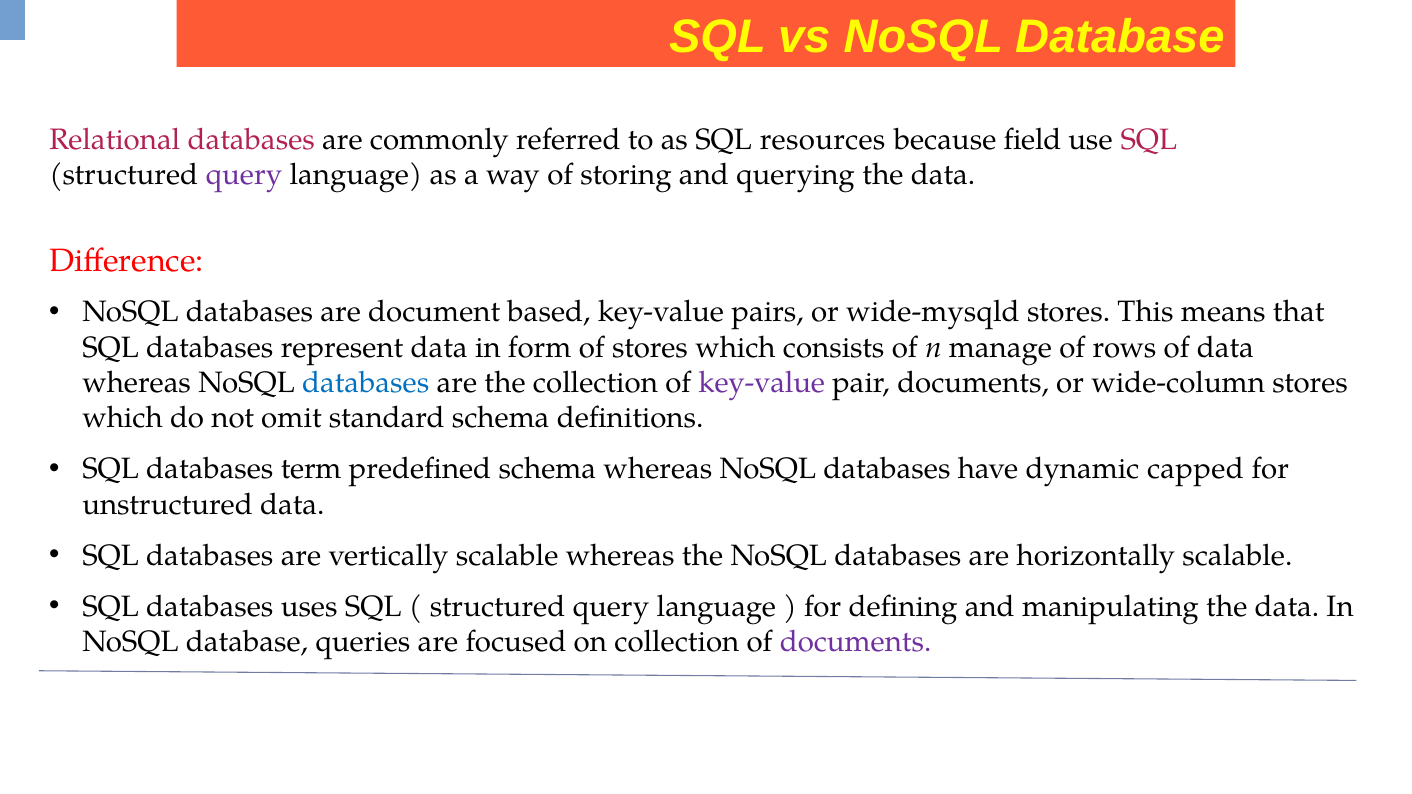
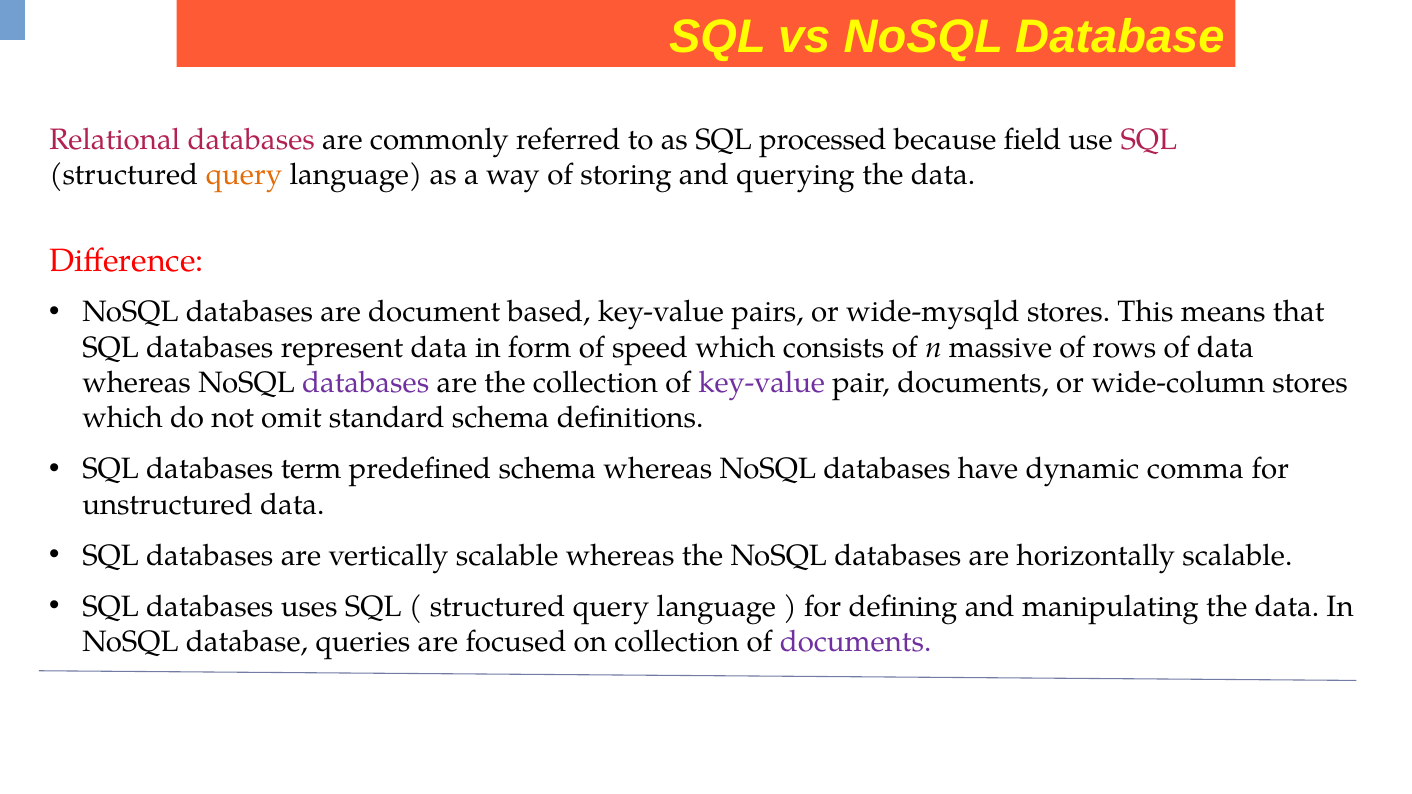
resources: resources -> processed (823, 140)
query colour: purple -> orange (244, 175)
of stores: stores -> speed (650, 347)
manage: manage -> massive (1001, 347)
databases colour: blue -> purple (366, 383)
capped: capped -> comma (1195, 469)
